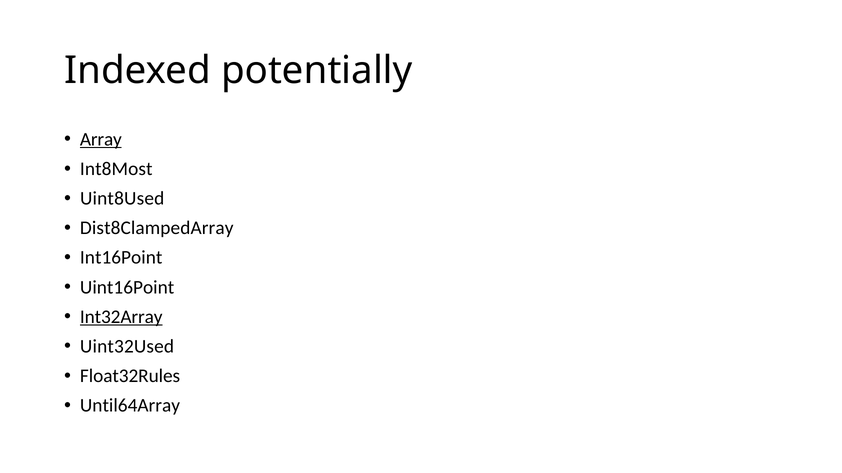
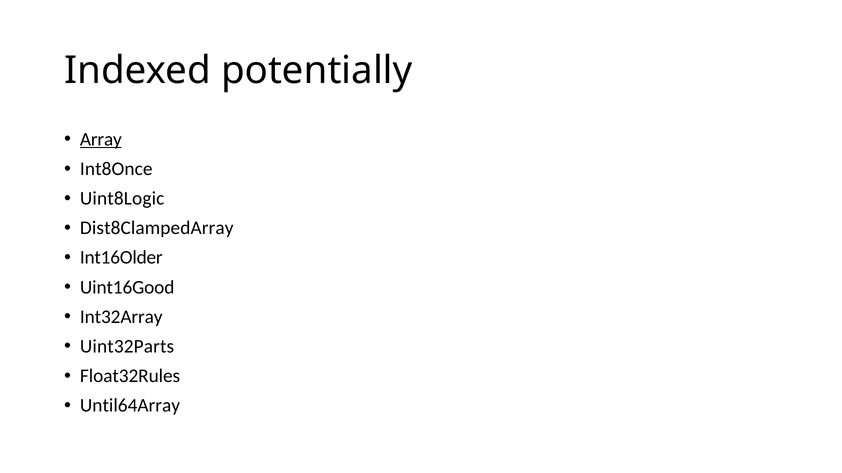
Int8Most: Int8Most -> Int8Once (116, 169)
Uint8Used: Uint8Used -> Uint8Logic (122, 199)
Int16Point: Int16Point -> Int16Older (121, 258)
Uint16Point: Uint16Point -> Uint16Good (127, 288)
Int32Array underline: present -> none (121, 317)
Uint32Used: Uint32Used -> Uint32Parts (127, 347)
